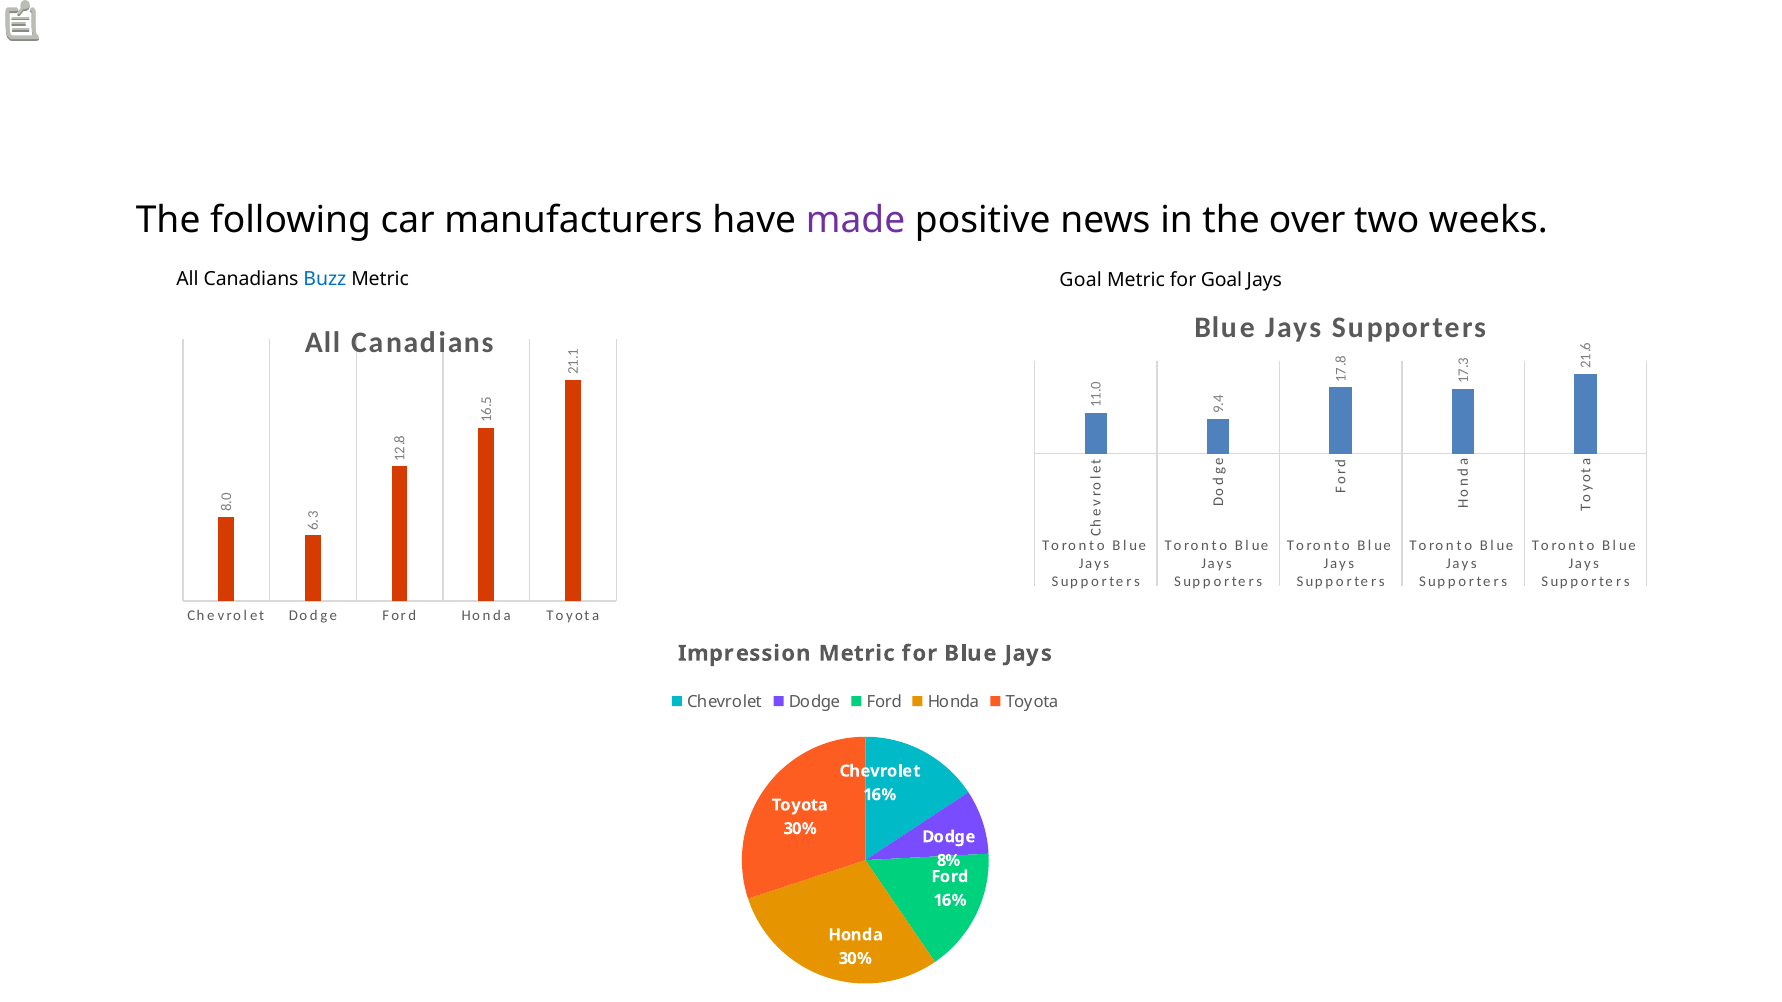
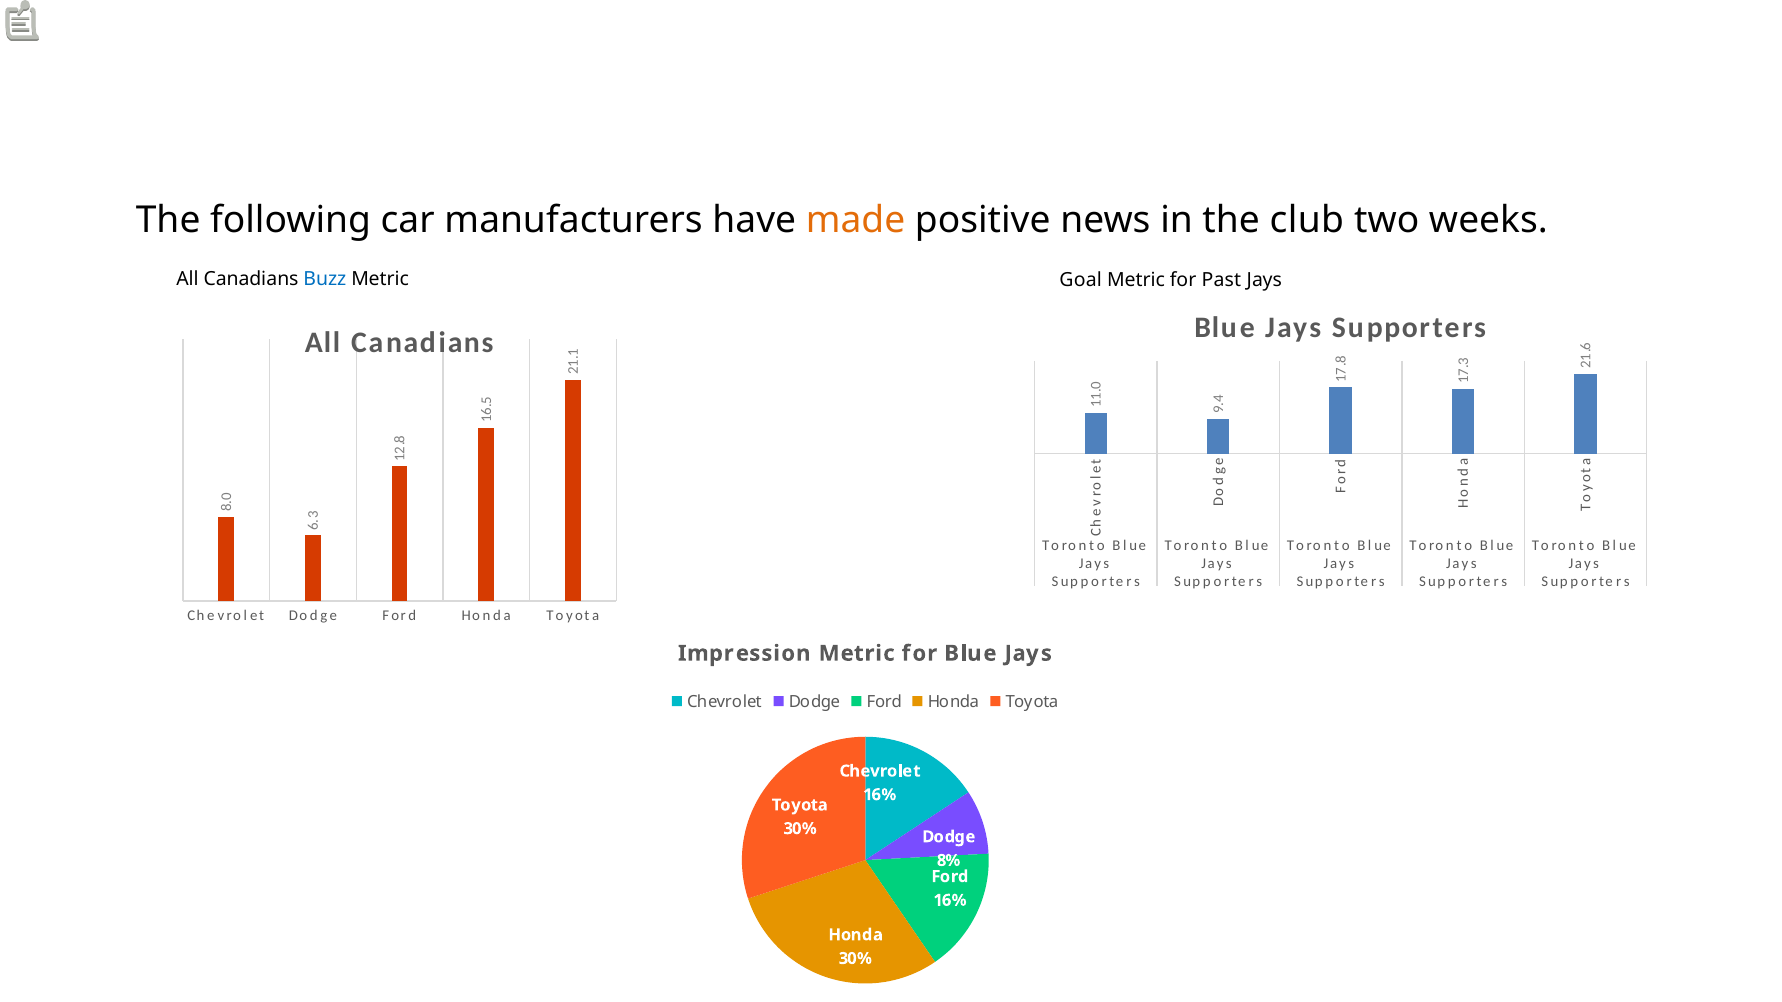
made colour: purple -> orange (856, 221)
over: over -> club (1307, 221)
for Goal: Goal -> Past (1221, 280)
